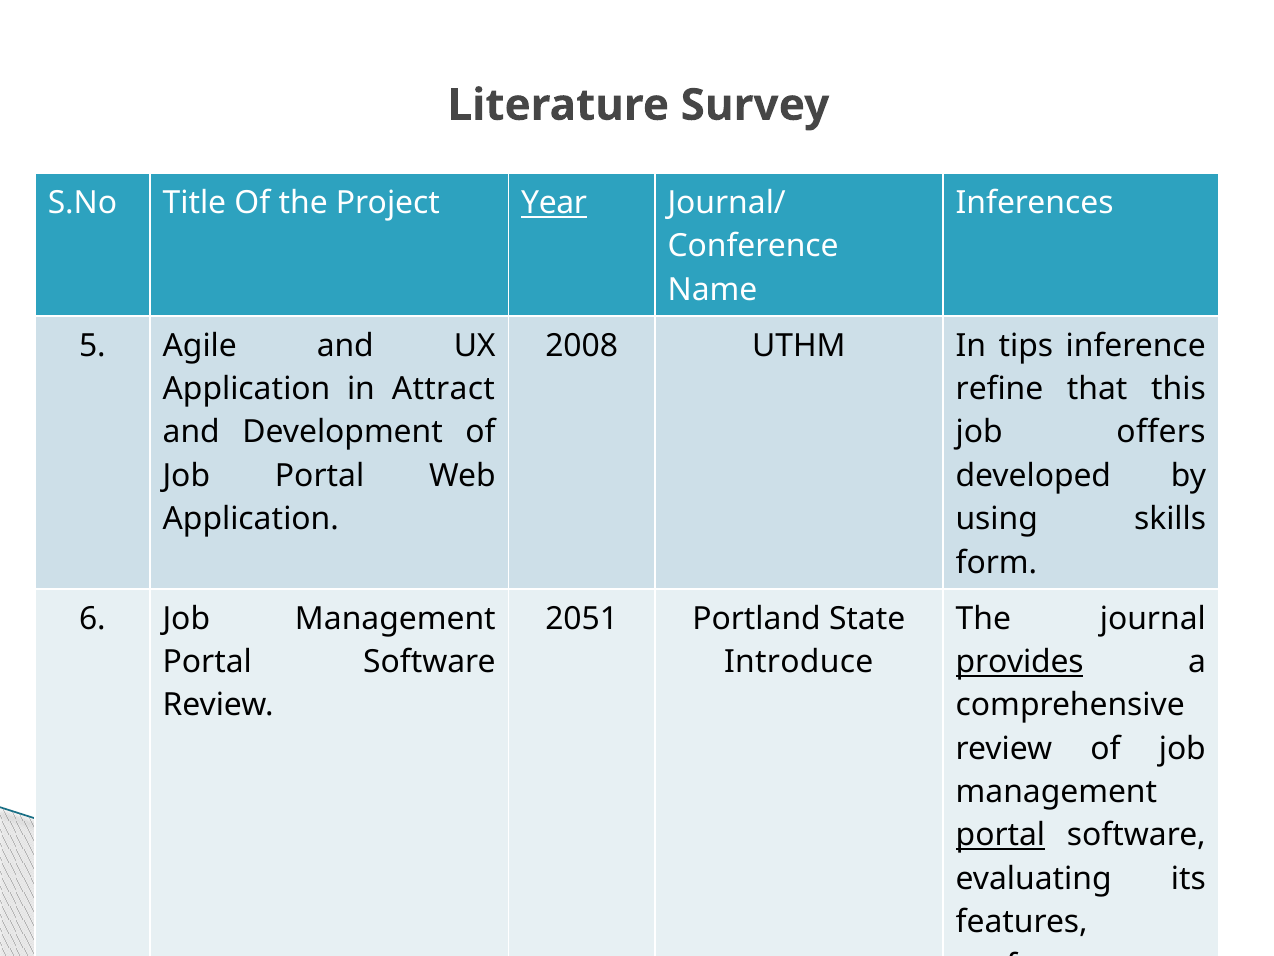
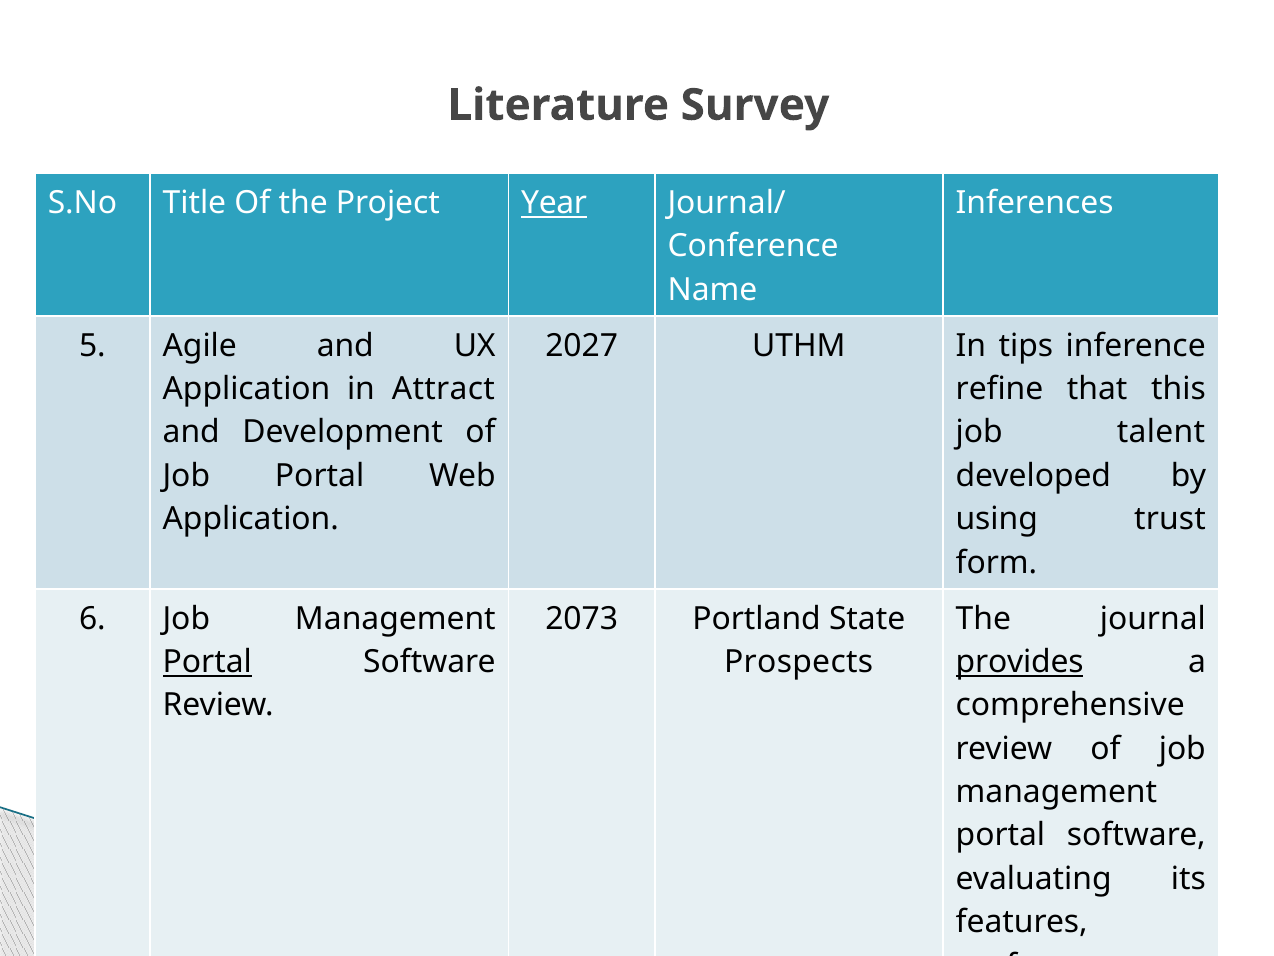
2008: 2008 -> 2027 (582, 346)
offers: offers -> talent (1161, 432)
skills: skills -> trust (1170, 519)
2051: 2051 -> 2073 (582, 618)
Portal underline: none -> present (207, 662)
Introduce: Introduce -> Prospects (799, 662)
portal underline: present -> none (1000, 835)
